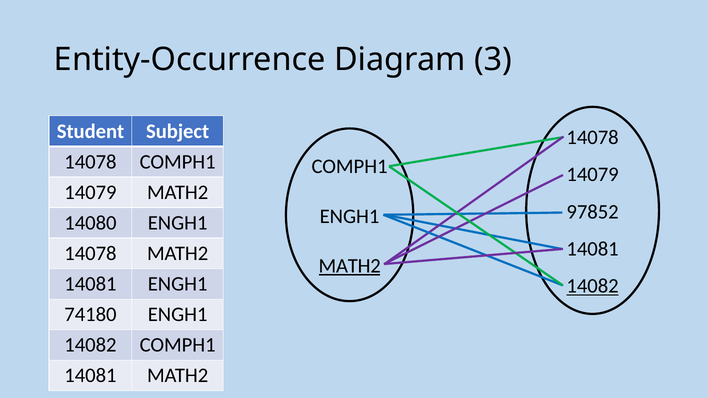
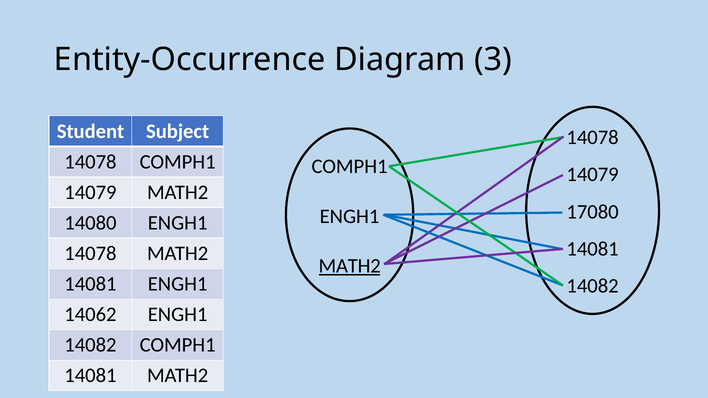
97852: 97852 -> 17080 (593, 212)
14082 underline: present -> none (593, 286)
74180: 74180 -> 14062 (90, 315)
